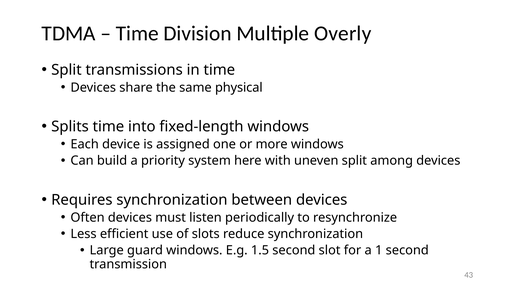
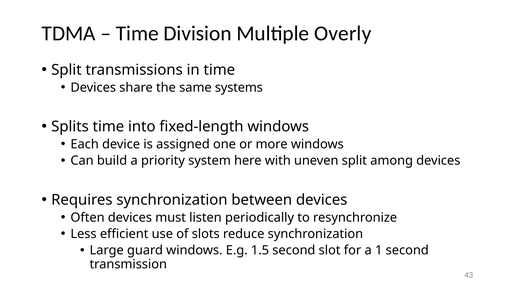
physical: physical -> systems (239, 87)
